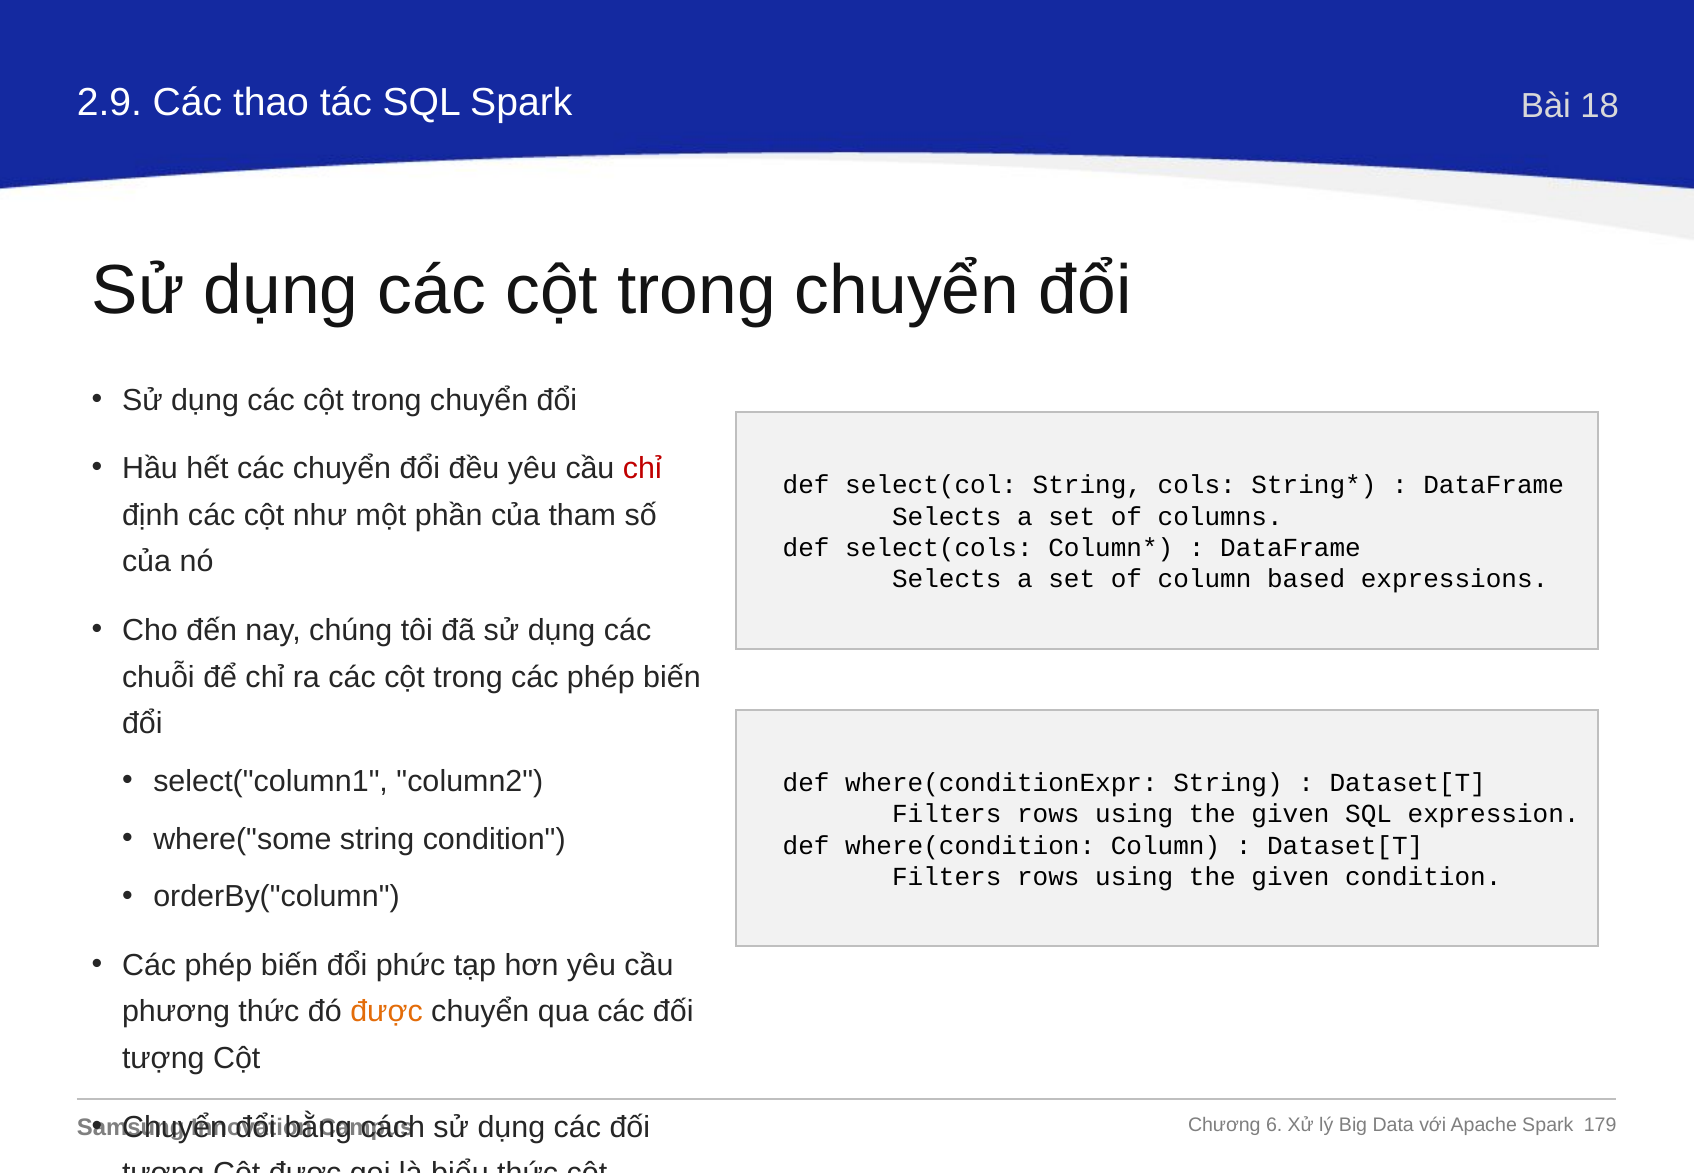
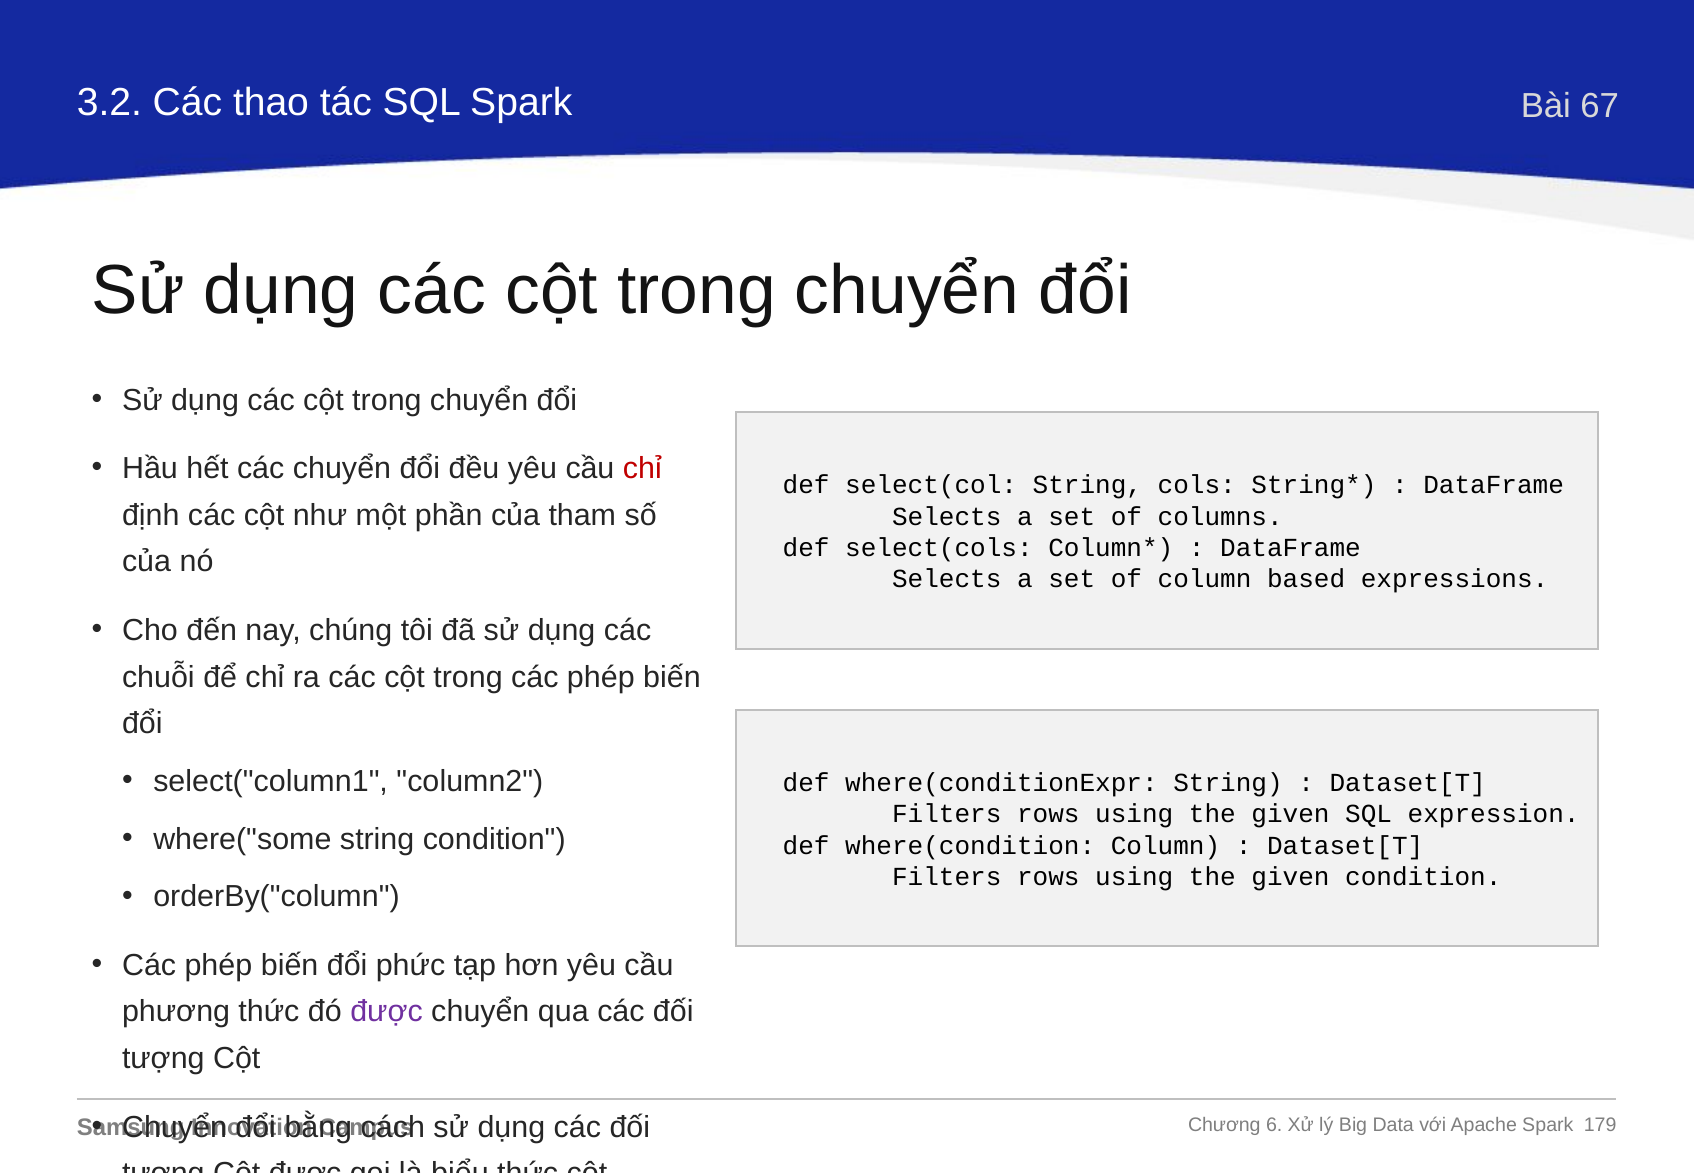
2.9: 2.9 -> 3.2 (109, 103)
18: 18 -> 67 (1600, 106)
được colour: orange -> purple (387, 1012)
